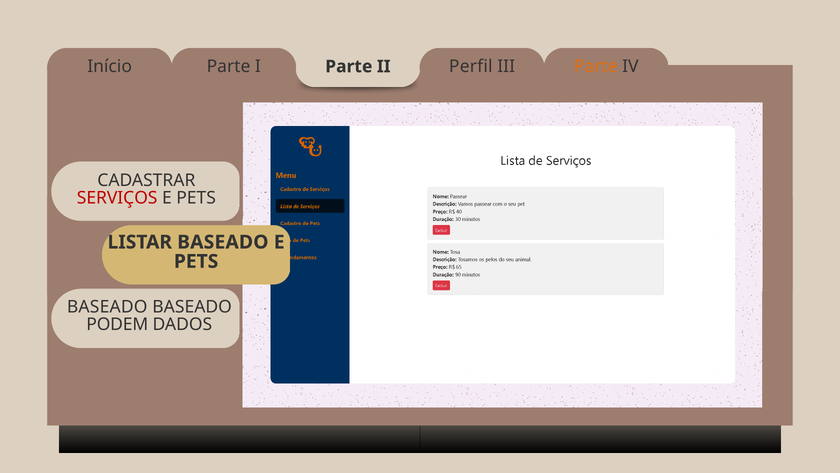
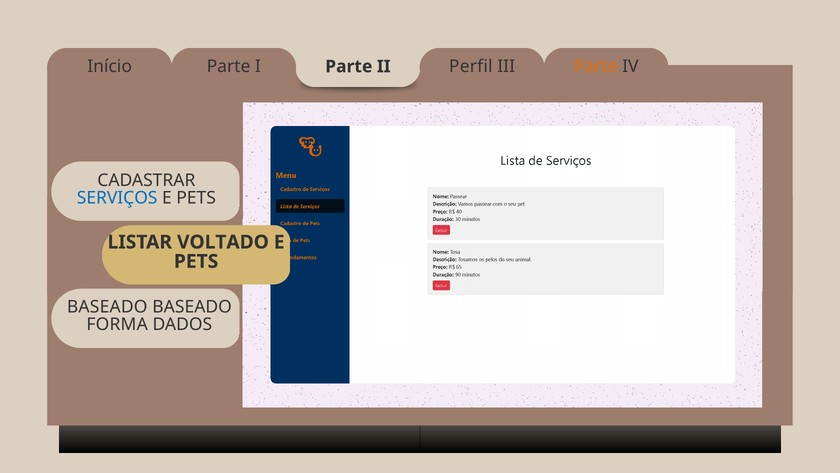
SERVIÇOS colour: red -> blue (117, 198)
LISTAR BASEADO: BASEADO -> VOLTADO (223, 242)
PODEM: PODEM -> FORMA (117, 324)
